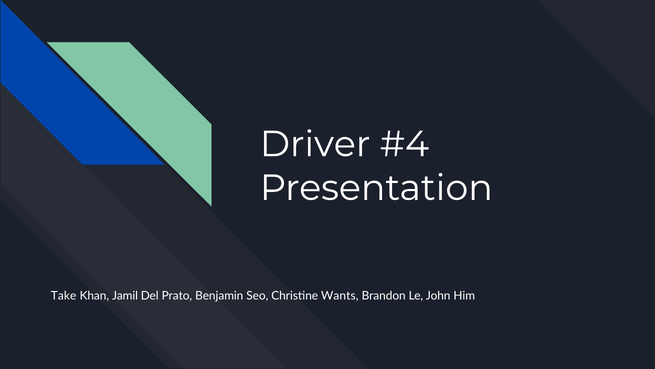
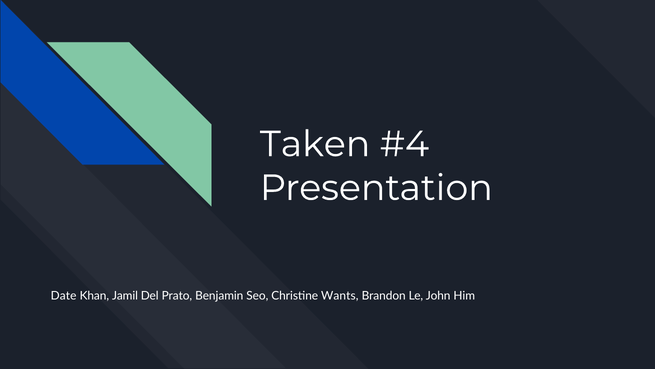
Driver: Driver -> Taken (315, 144)
Take: Take -> Date (64, 296)
